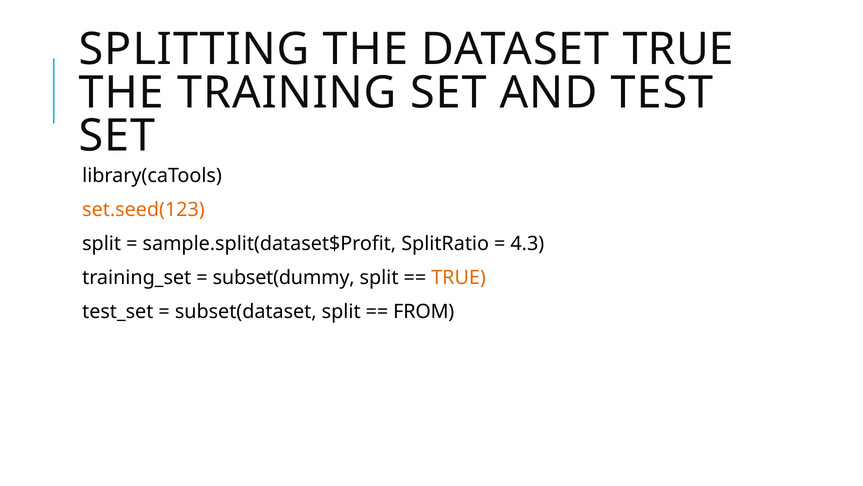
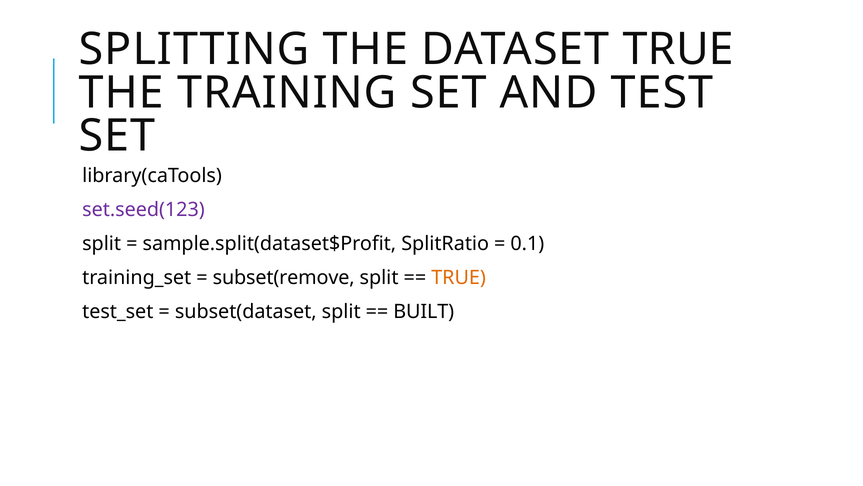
set.seed(123 colour: orange -> purple (143, 210)
4.3: 4.3 -> 0.1 (527, 243)
subset(dummy: subset(dummy -> subset(remove (284, 277)
FROM: FROM -> BUILT (424, 311)
